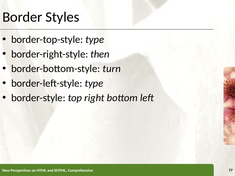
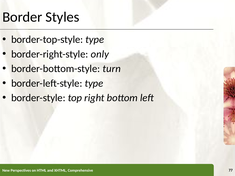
then: then -> only (100, 54)
